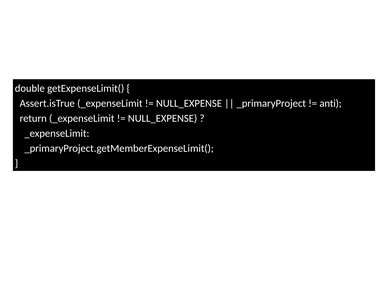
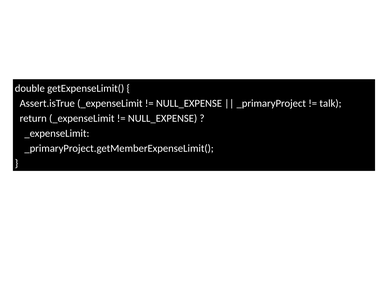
anti: anti -> talk (330, 103)
